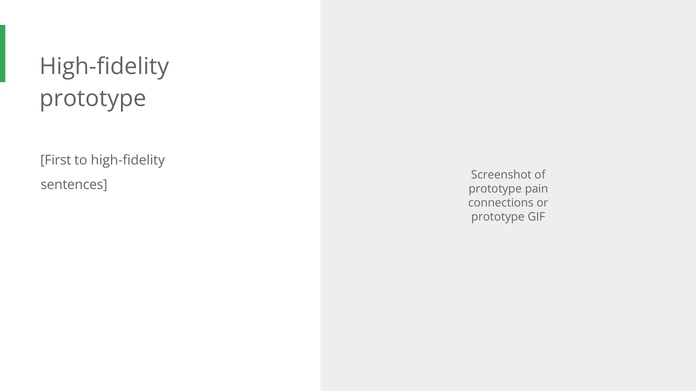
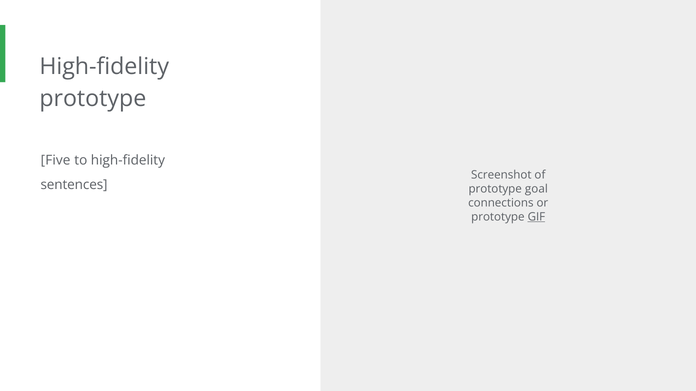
First: First -> Five (56, 161)
pain: pain -> goal (536, 189)
GIF underline: none -> present (536, 217)
